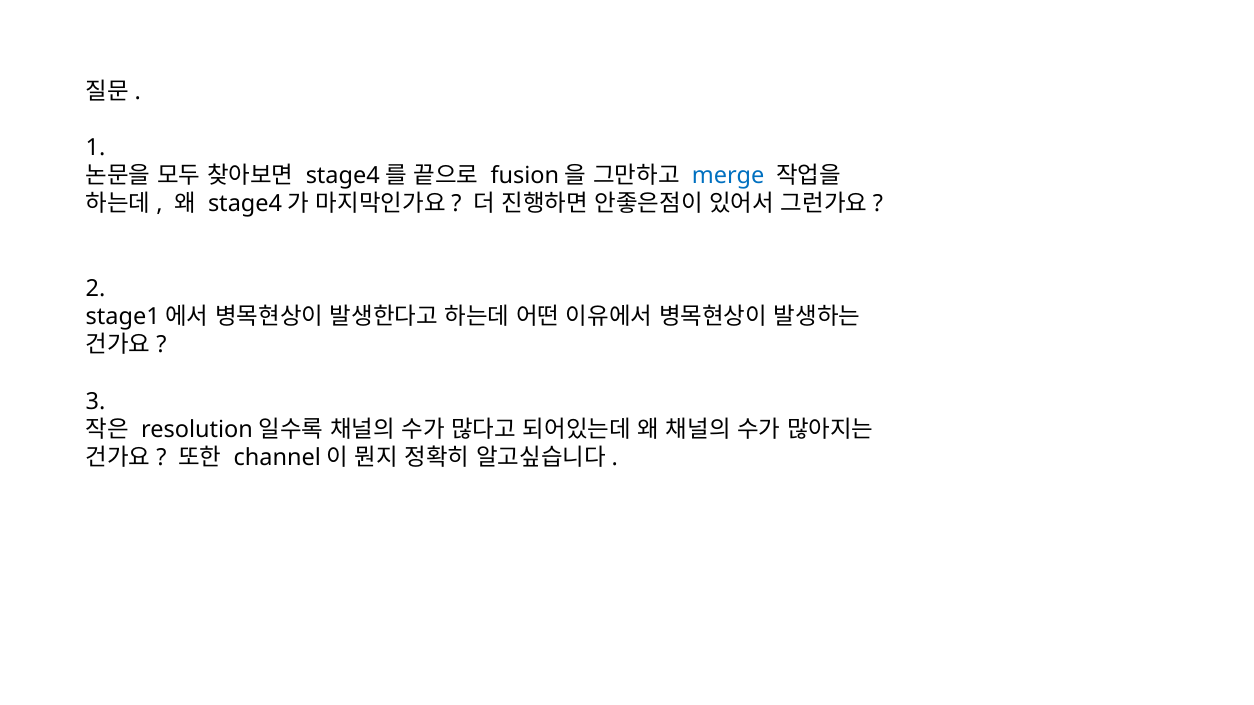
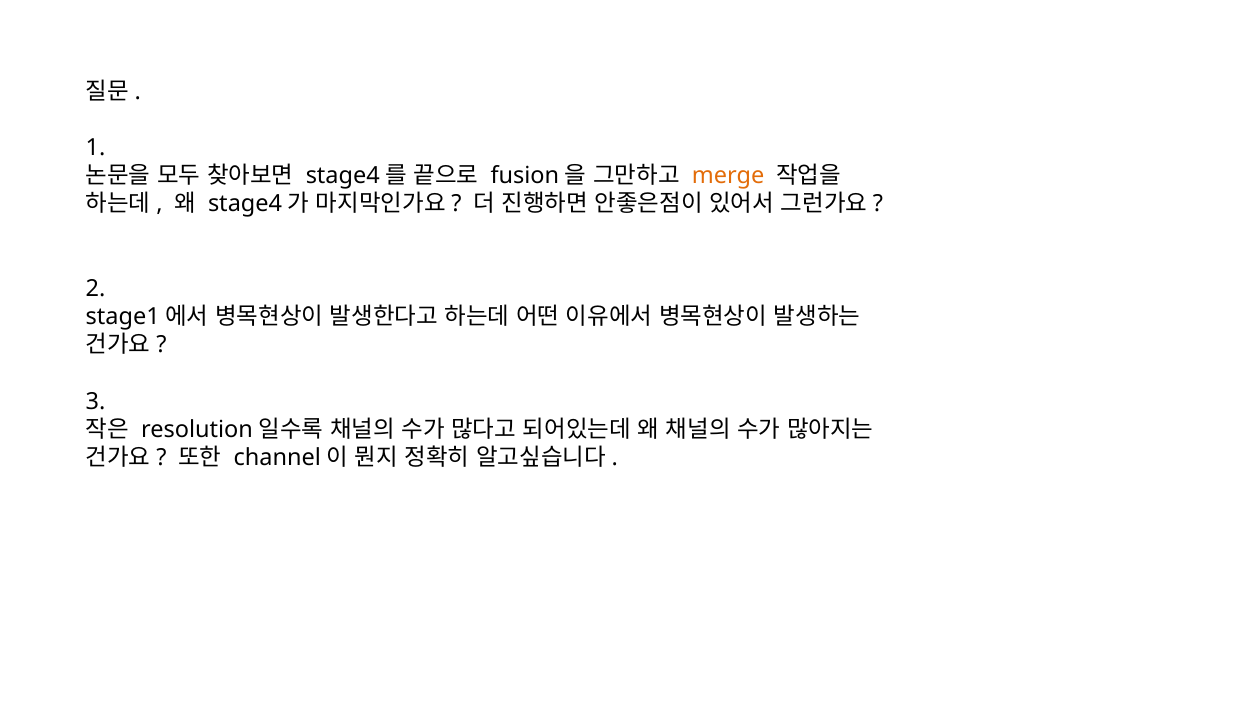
merge colour: blue -> orange (728, 176)
